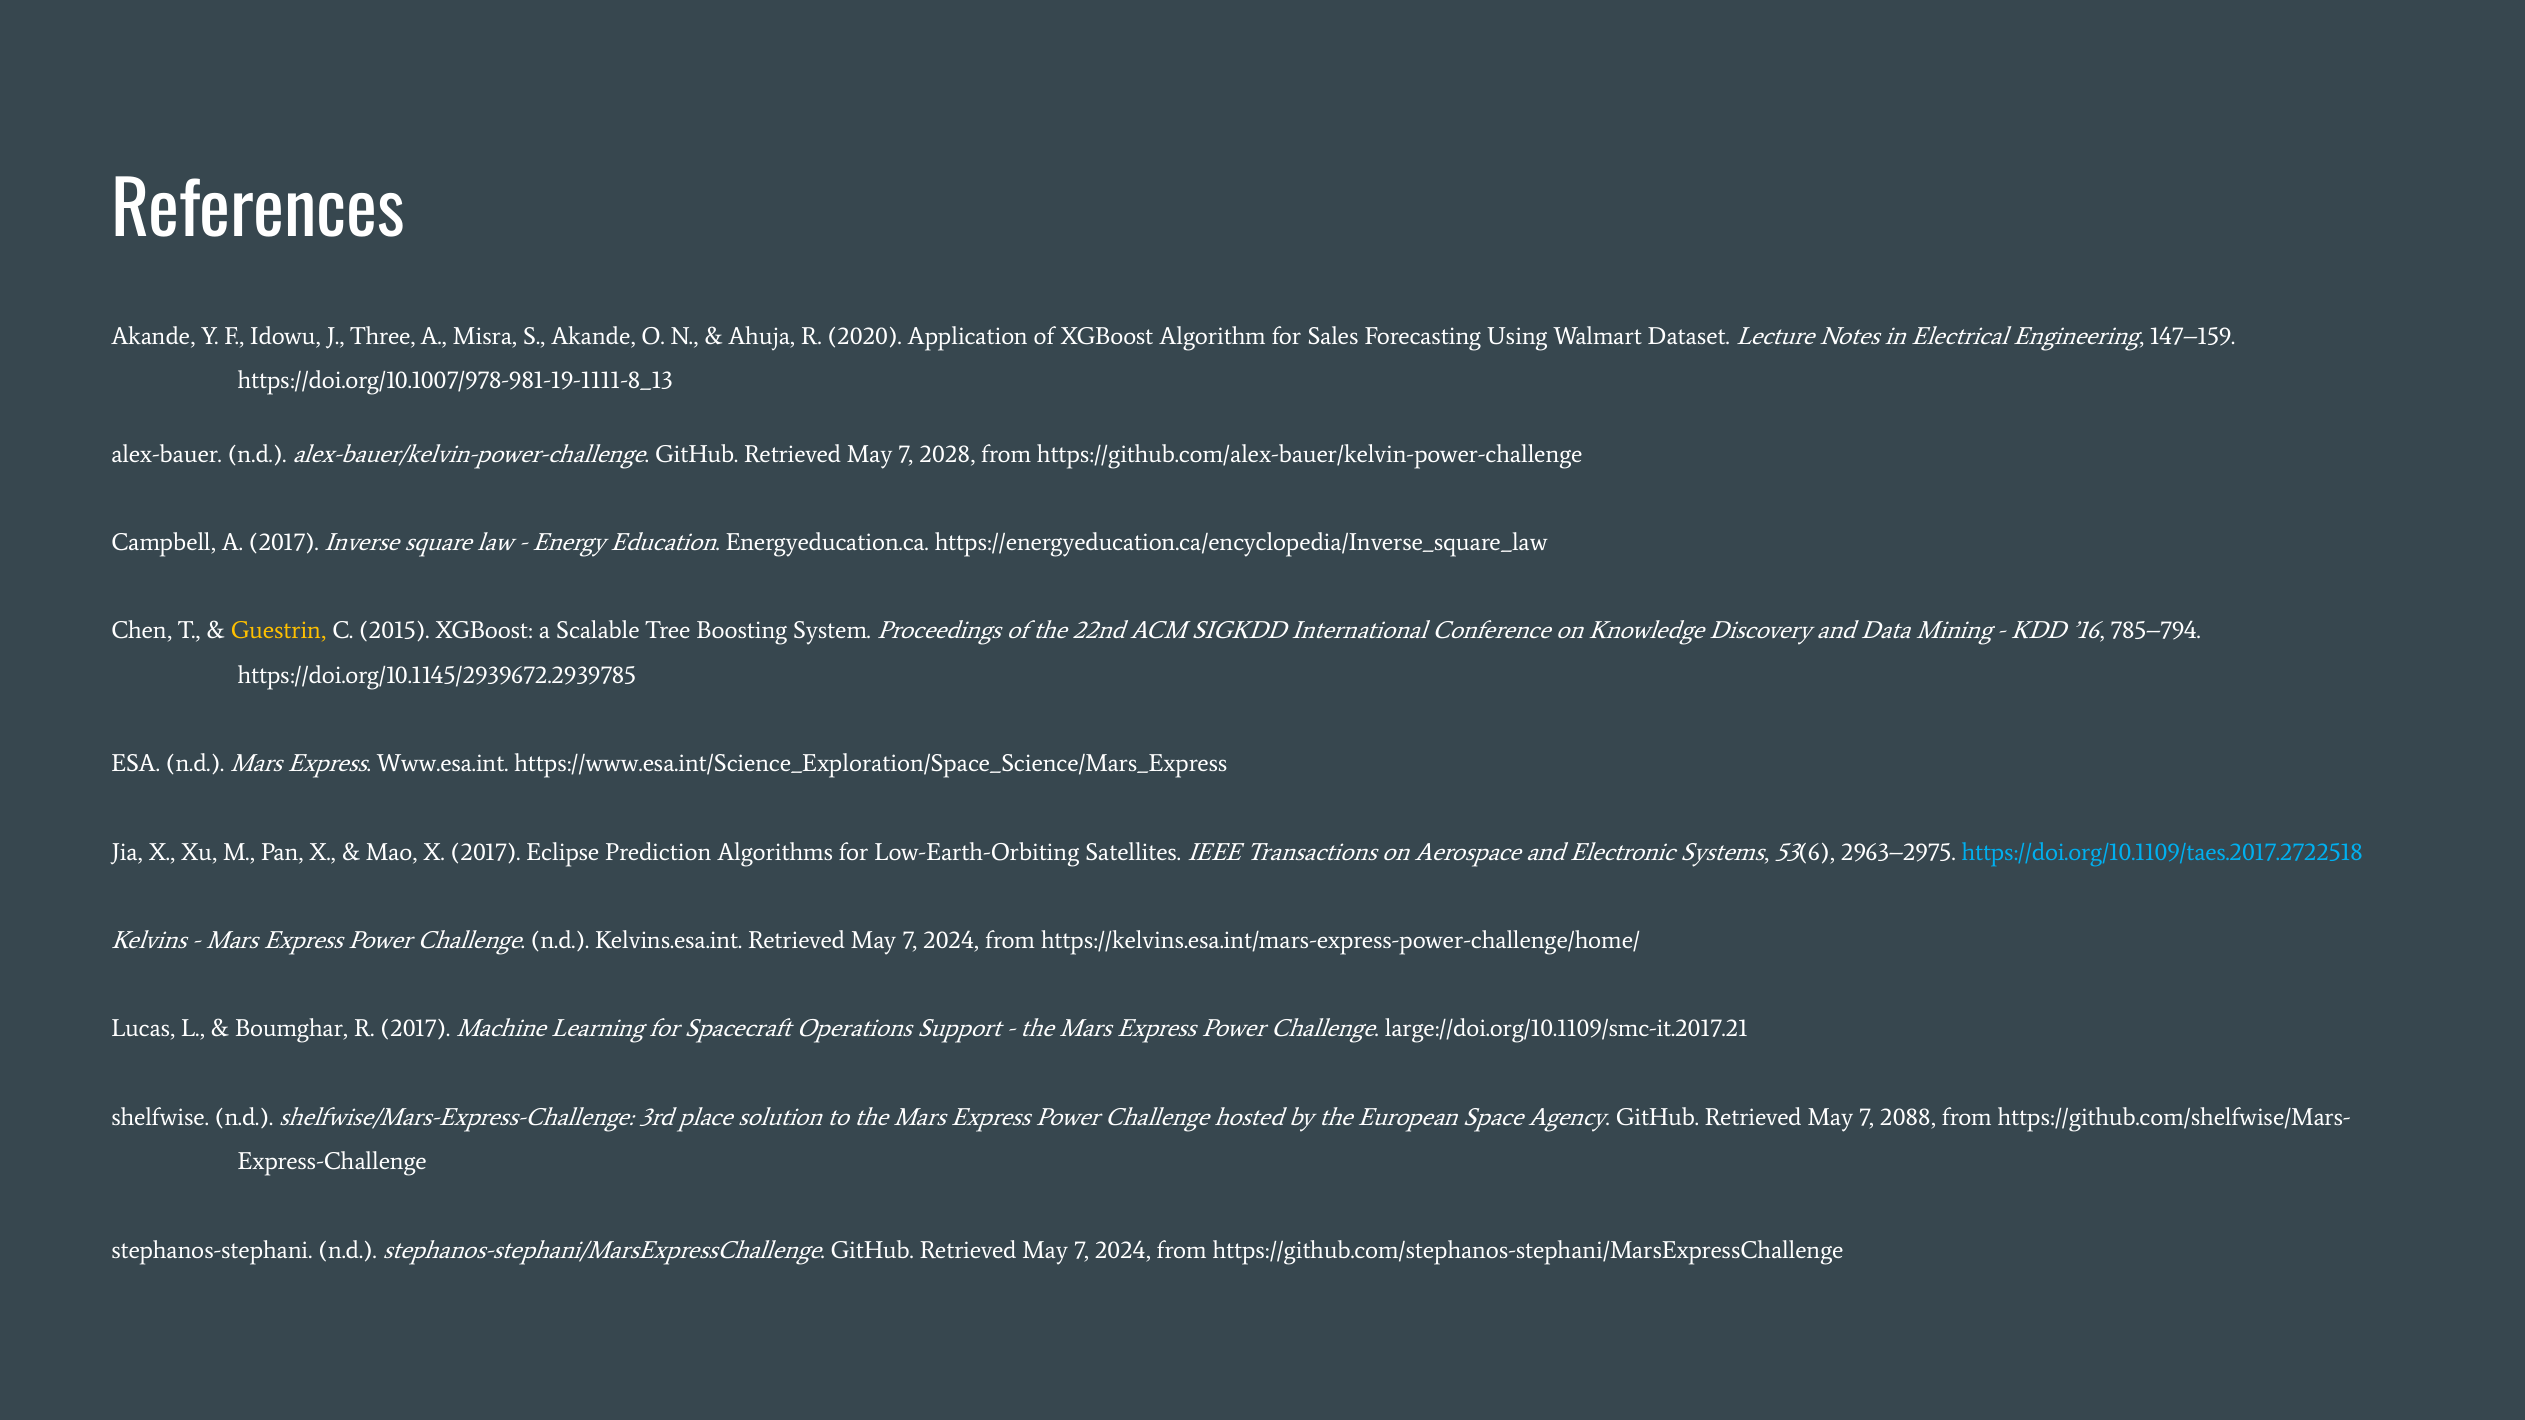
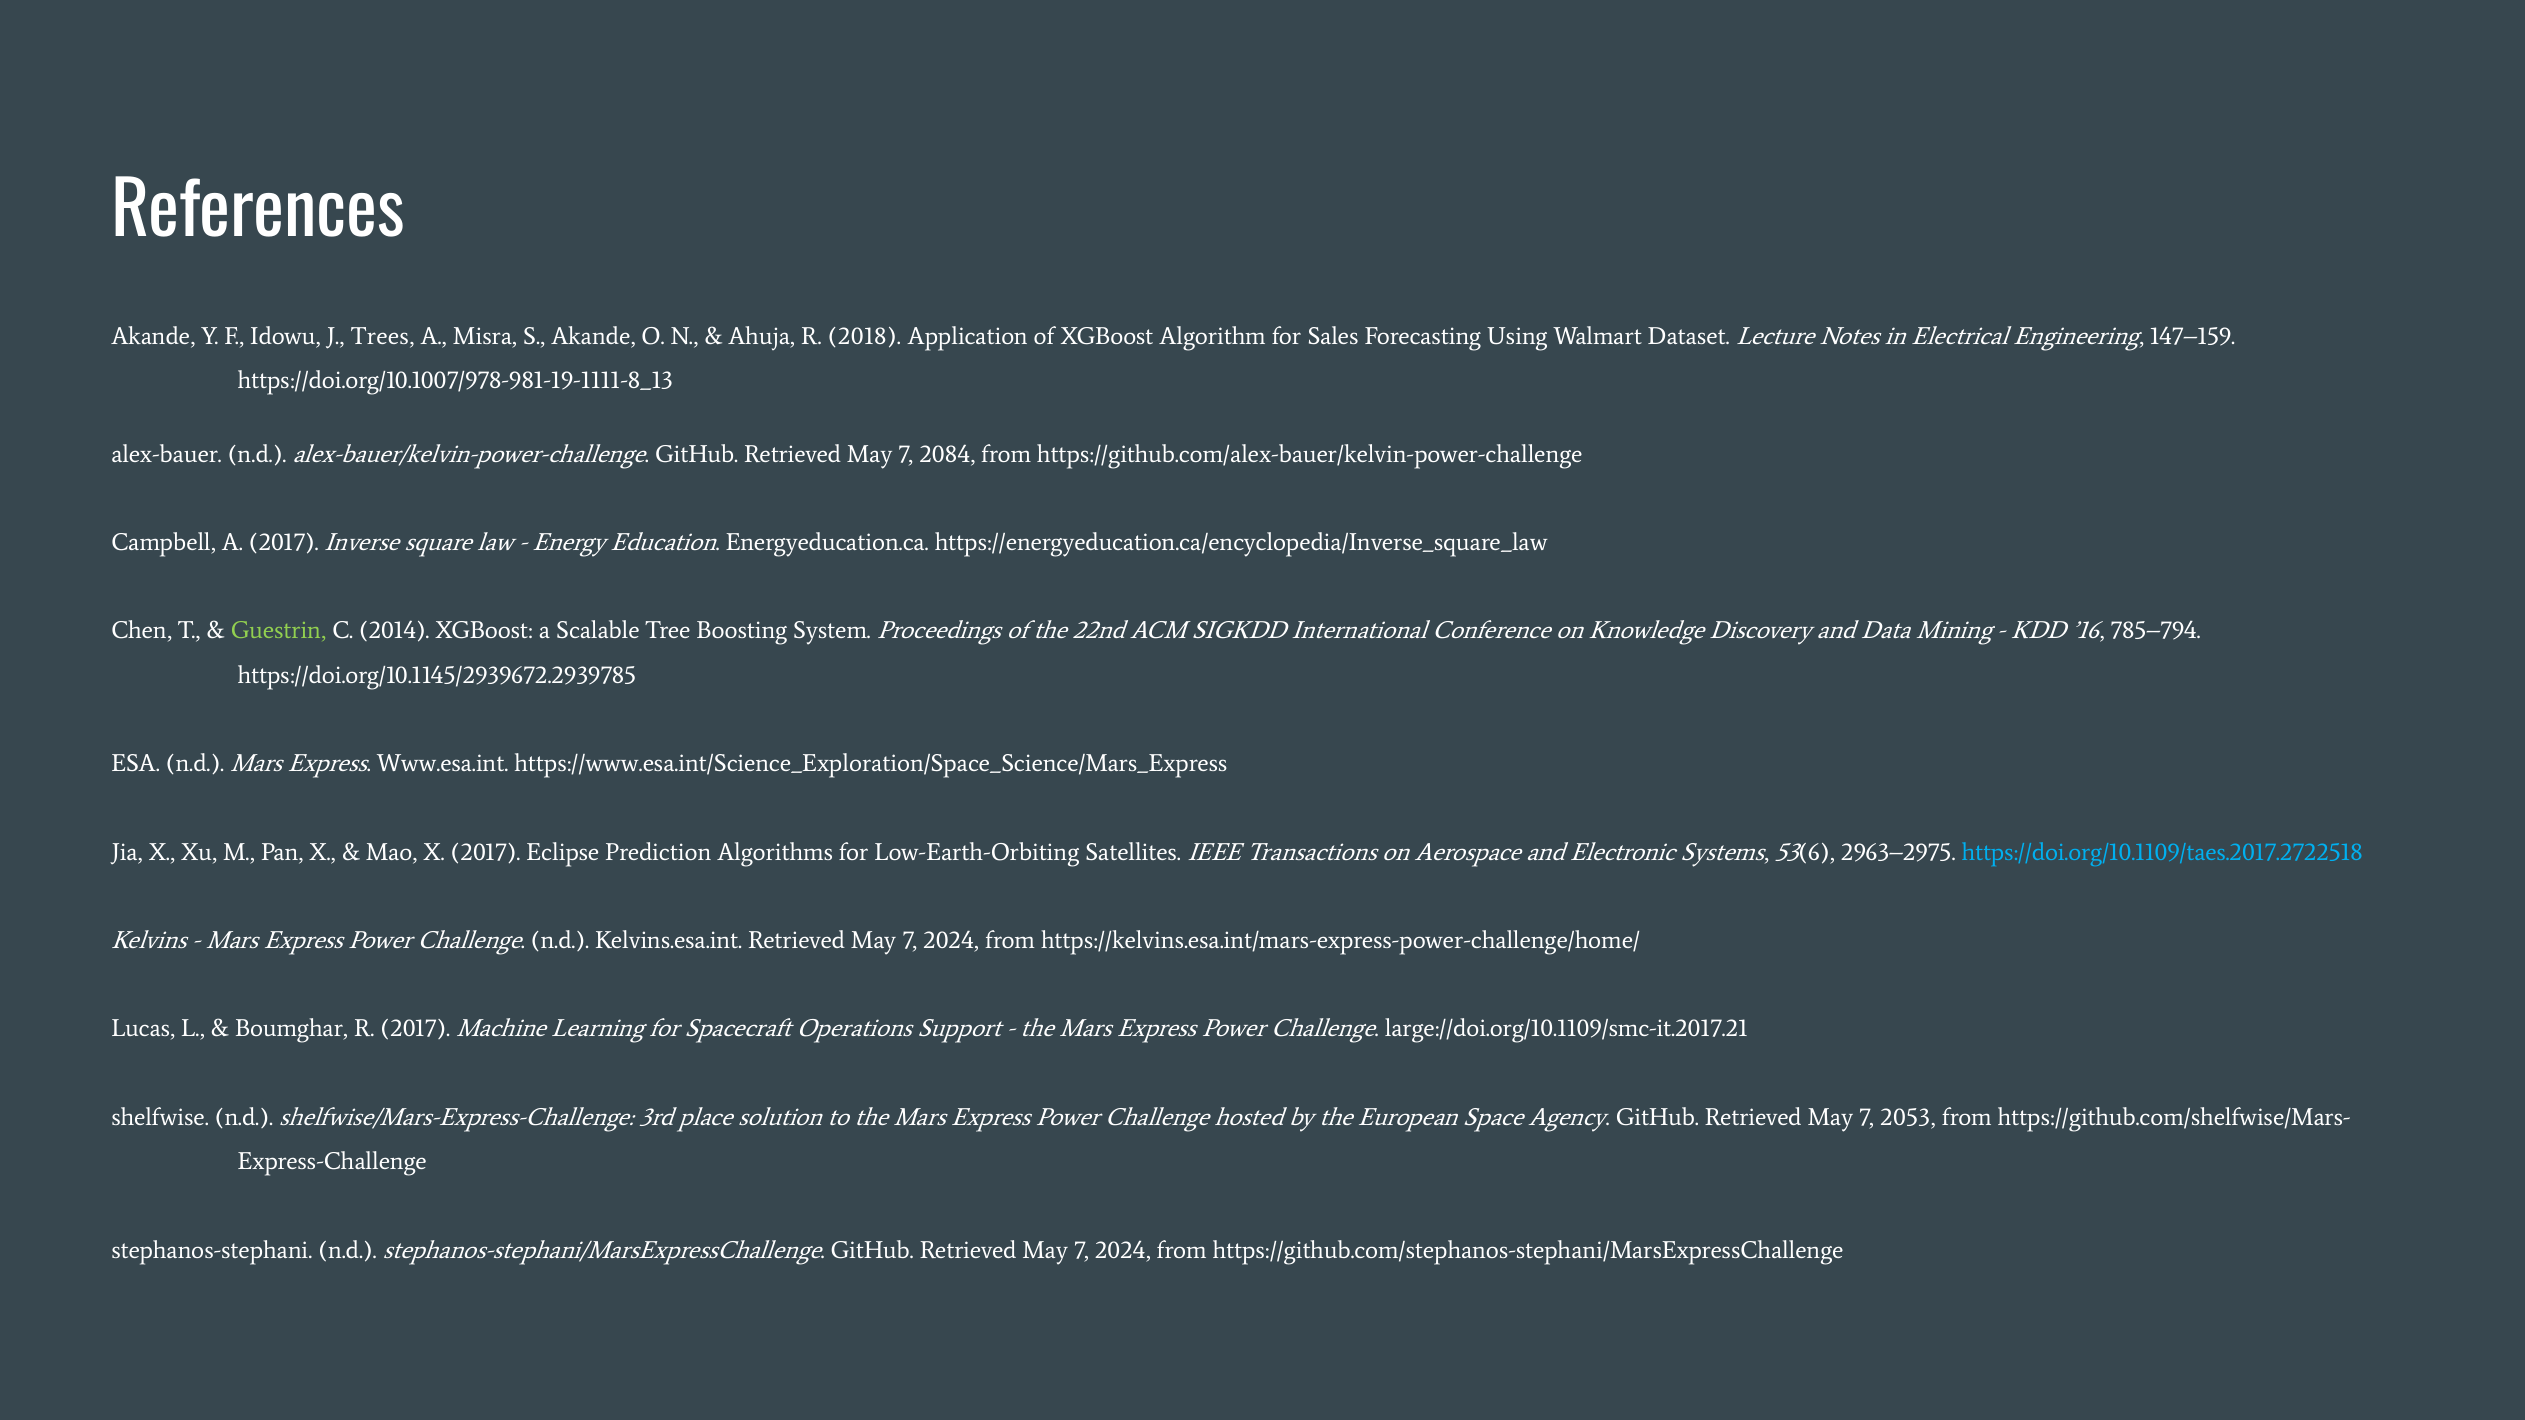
Three: Three -> Trees (383, 336)
2020: 2020 -> 2018 (864, 336)
2028: 2028 -> 2084 (947, 454)
Guestrin colour: yellow -> light green (278, 631)
2015: 2015 -> 2014 (394, 631)
2088: 2088 -> 2053 (1908, 1118)
